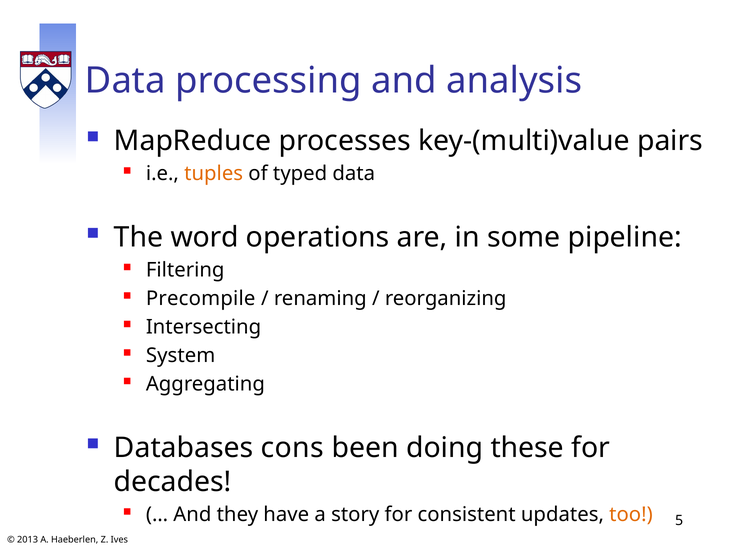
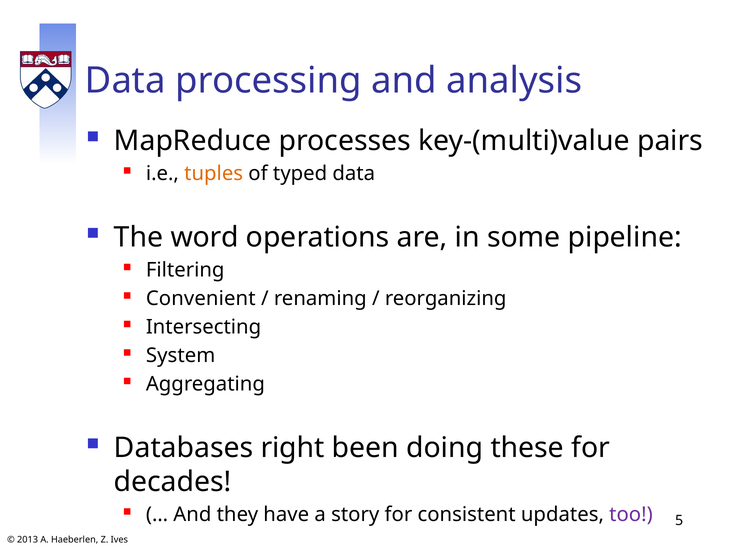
Precompile: Precompile -> Convenient (201, 299)
cons: cons -> right (293, 448)
too colour: orange -> purple (631, 515)
